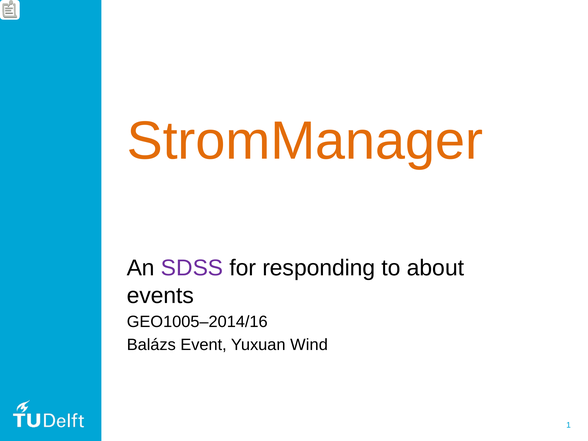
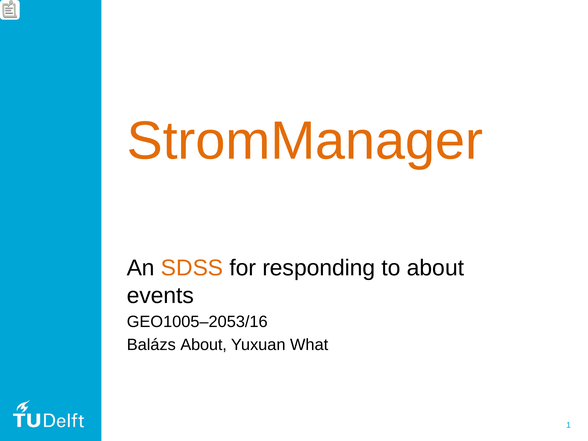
SDSS colour: purple -> orange (192, 268)
GEO1005–2014/16: GEO1005–2014/16 -> GEO1005–2053/16 (197, 322)
Balázs Event: Event -> About (204, 345)
Wind: Wind -> What (309, 345)
